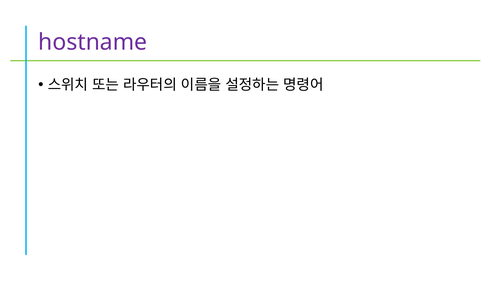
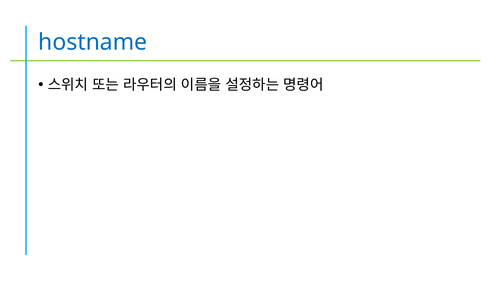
hostname colour: purple -> blue (93, 42)
